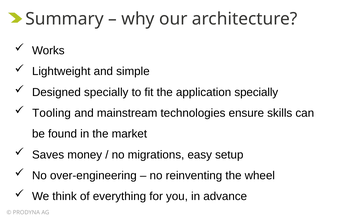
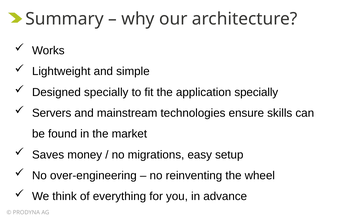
Tooling: Tooling -> Servers (52, 113)
